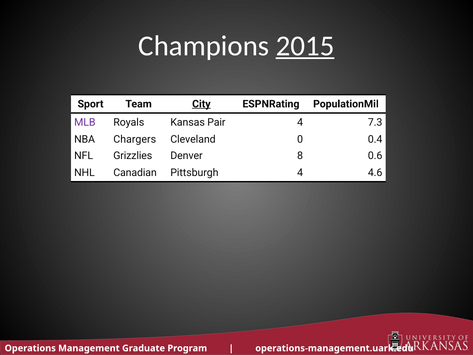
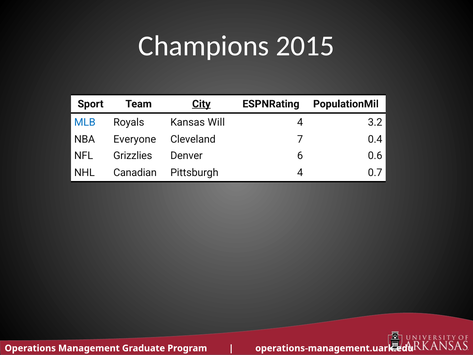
2015 underline: present -> none (305, 46)
MLB colour: purple -> blue (85, 122)
Pair: Pair -> Will (216, 122)
7.3: 7.3 -> 3.2 (375, 122)
Chargers: Chargers -> Everyone (135, 139)
0: 0 -> 7 (300, 139)
8: 8 -> 6 (300, 155)
4.6: 4.6 -> 0.7 (375, 173)
